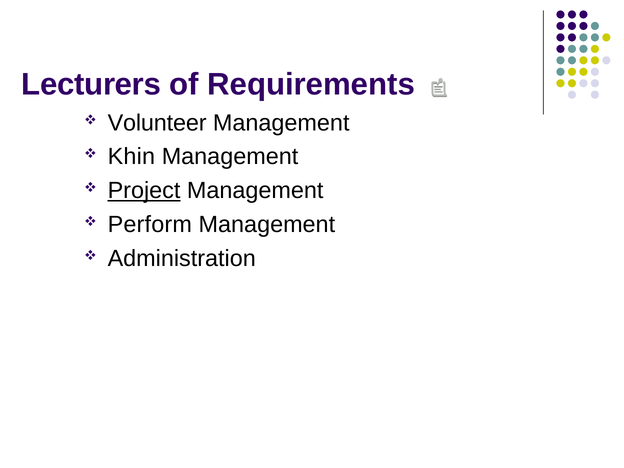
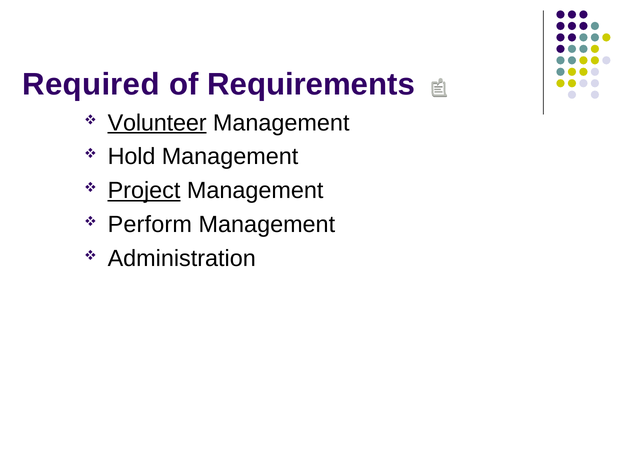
Lecturers: Lecturers -> Required (91, 84)
Volunteer underline: none -> present (157, 123)
Khin: Khin -> Hold (132, 157)
